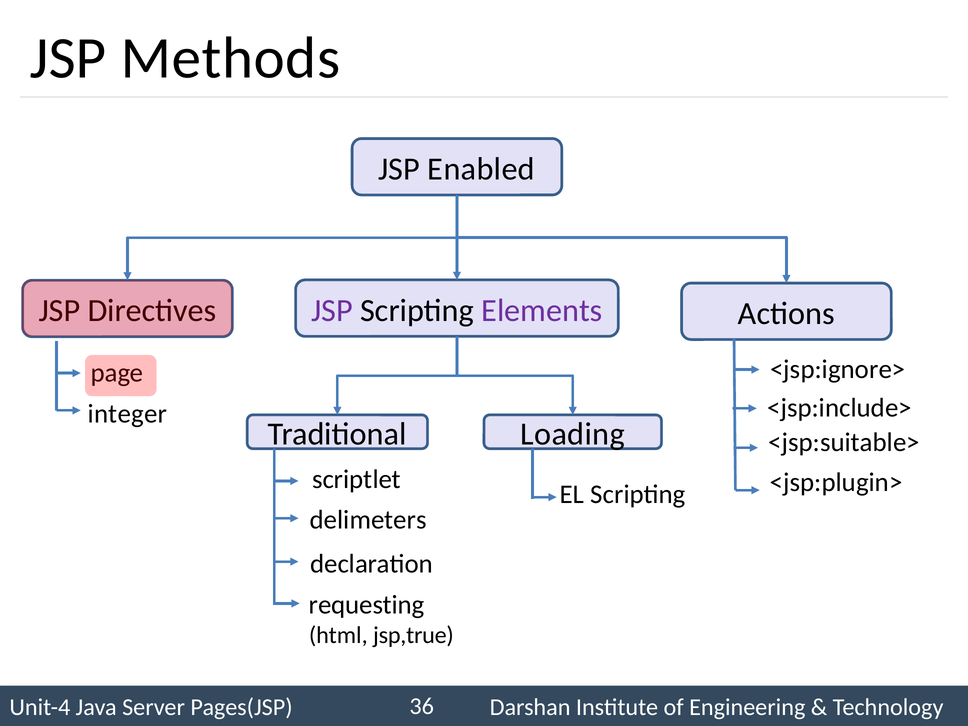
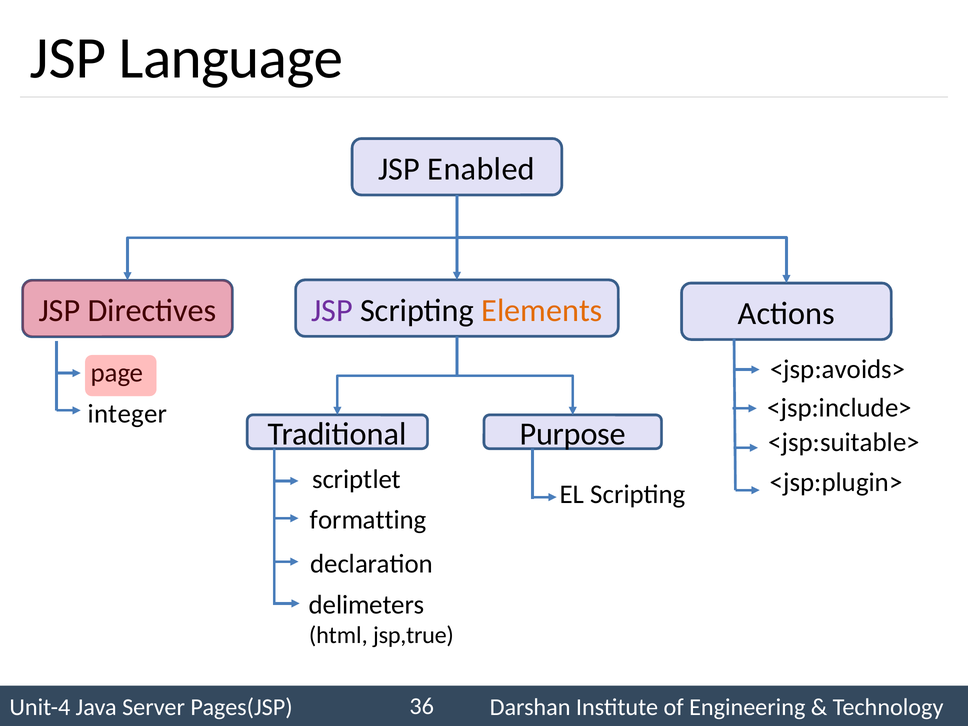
Methods: Methods -> Language (231, 58)
Elements colour: purple -> orange (542, 310)
<jsp:ignore>: <jsp:ignore> -> <jsp:avoids> (838, 369)
Loading: Loading -> Purpose (573, 434)
delimeters: delimeters -> formatting (368, 520)
requesting: requesting -> delimeters (367, 605)
